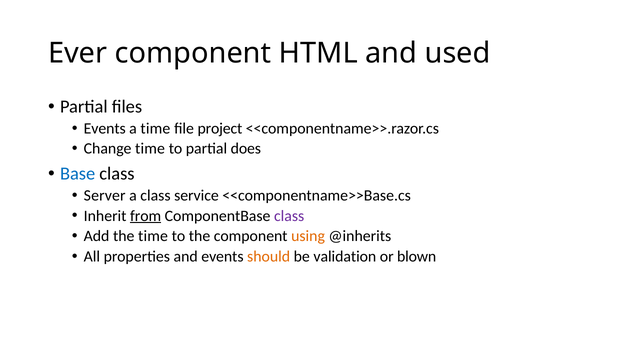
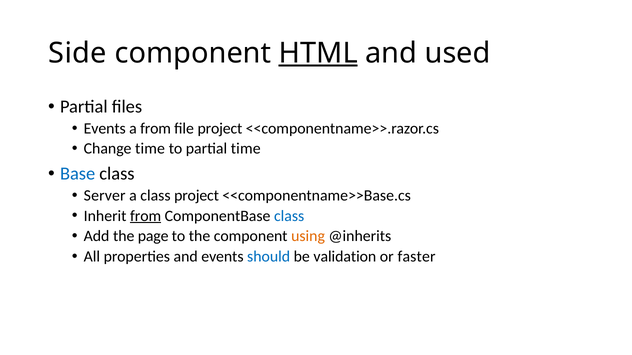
Ever: Ever -> Side (78, 53)
HTML underline: none -> present (318, 53)
a time: time -> from (156, 129)
partial does: does -> time (246, 149)
class service: service -> project (197, 196)
class colour: purple -> blue (289, 216)
the time: time -> page (153, 237)
should colour: orange -> blue (269, 257)
blown: blown -> faster (417, 257)
